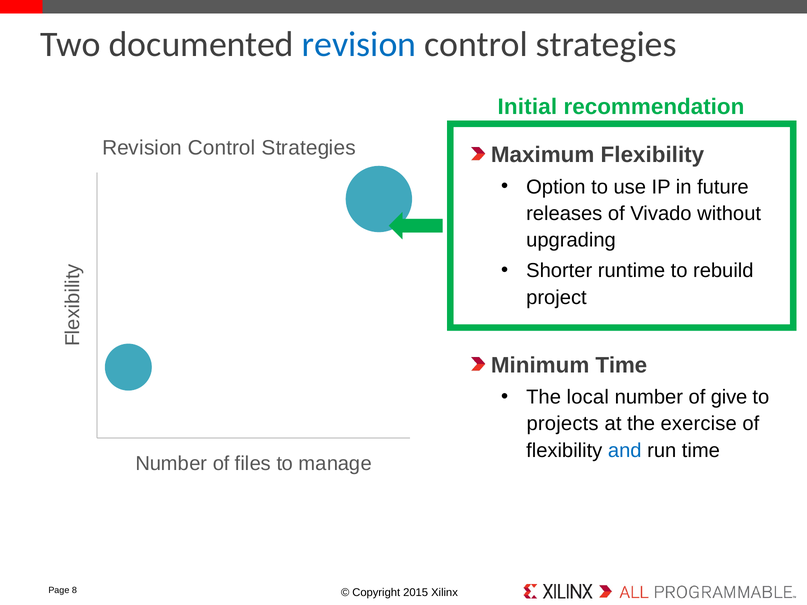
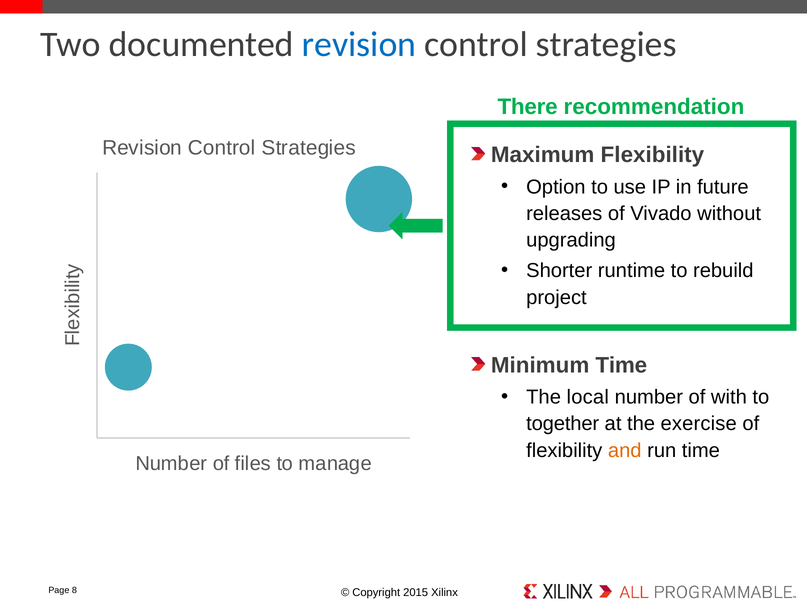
Initial: Initial -> There (528, 107)
give: give -> with (729, 397)
projects: projects -> together (563, 424)
and colour: blue -> orange (625, 451)
